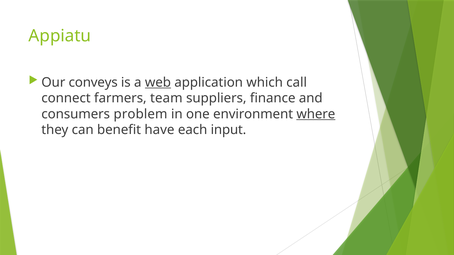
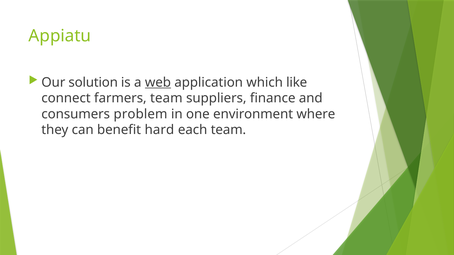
conveys: conveys -> solution (93, 82)
call: call -> like (297, 82)
where underline: present -> none (316, 114)
have: have -> hard (159, 130)
each input: input -> team (228, 130)
